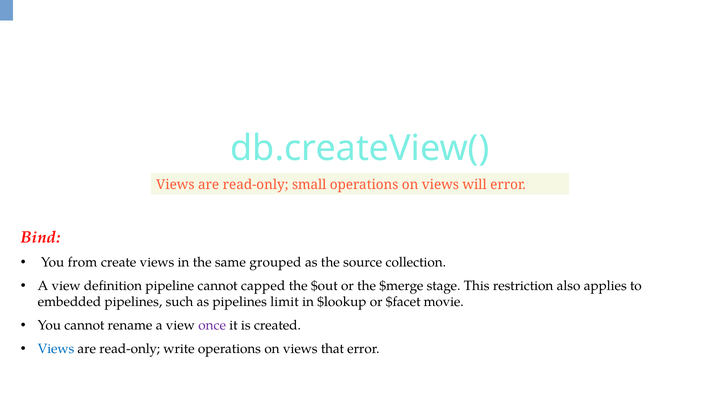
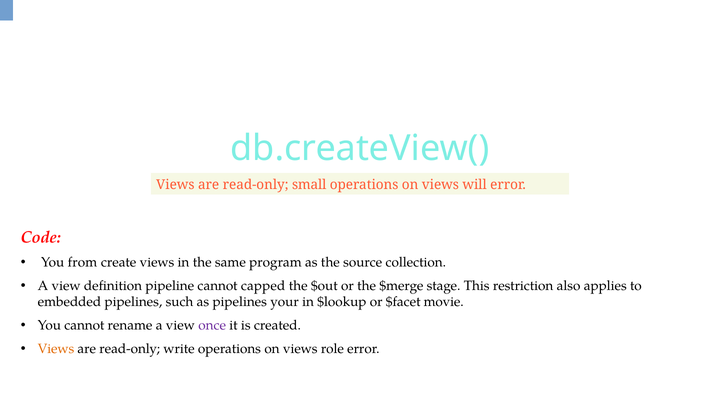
Bind: Bind -> Code (41, 237)
grouped: grouped -> program (275, 262)
limit: limit -> your (285, 302)
Views colour: blue -> orange (56, 349)
that: that -> role (332, 349)
